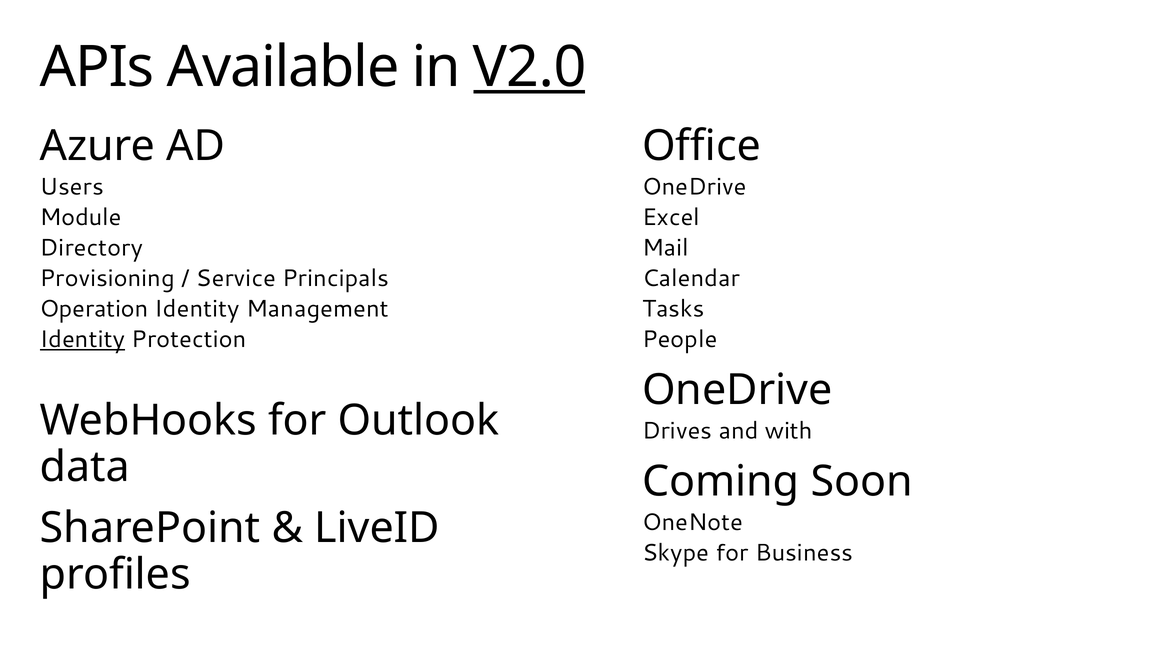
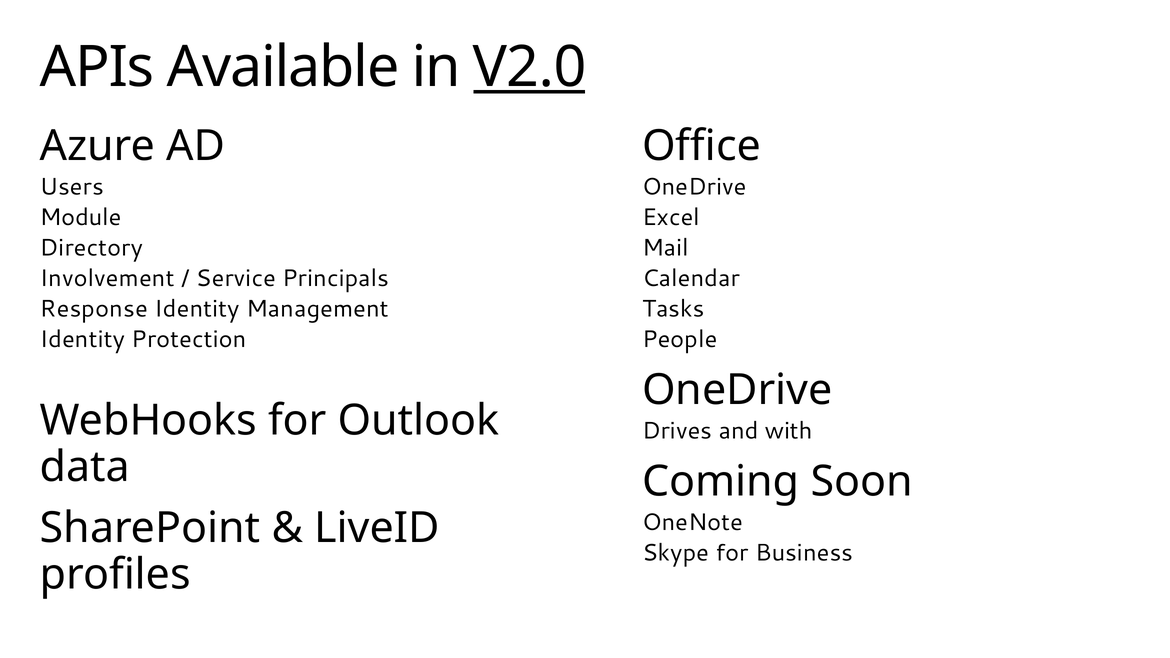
Provisioning: Provisioning -> Involvement (107, 278)
Operation: Operation -> Response (94, 309)
Identity underline: present -> none (82, 339)
